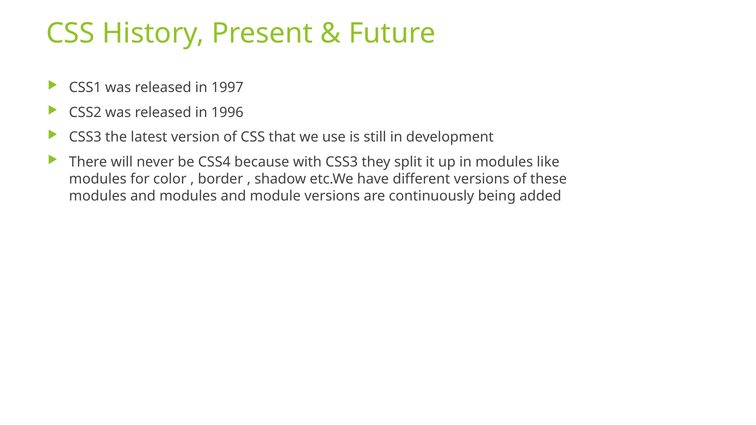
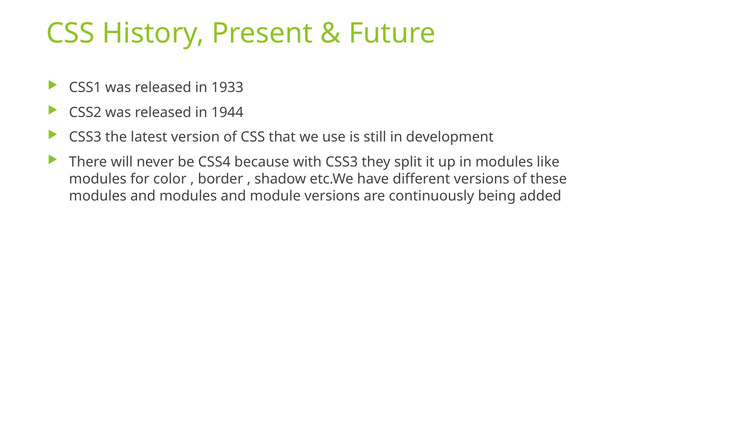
1997: 1997 -> 1933 (227, 88)
1996: 1996 -> 1944 (227, 112)
